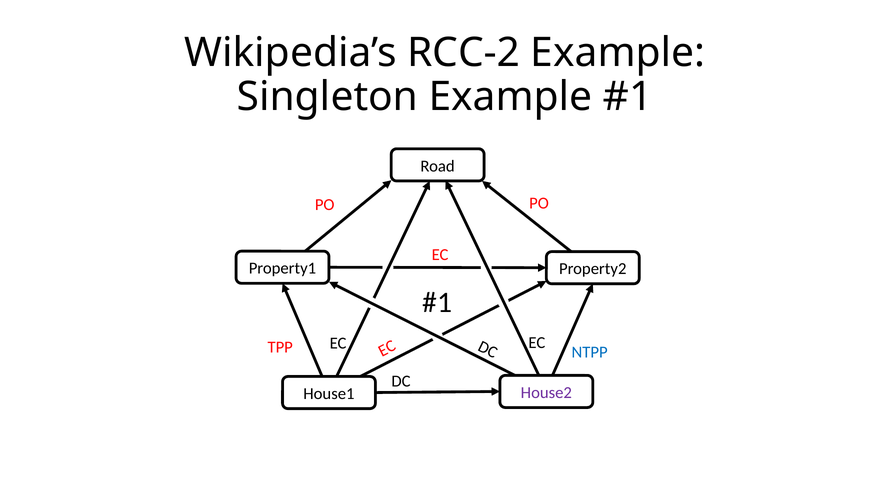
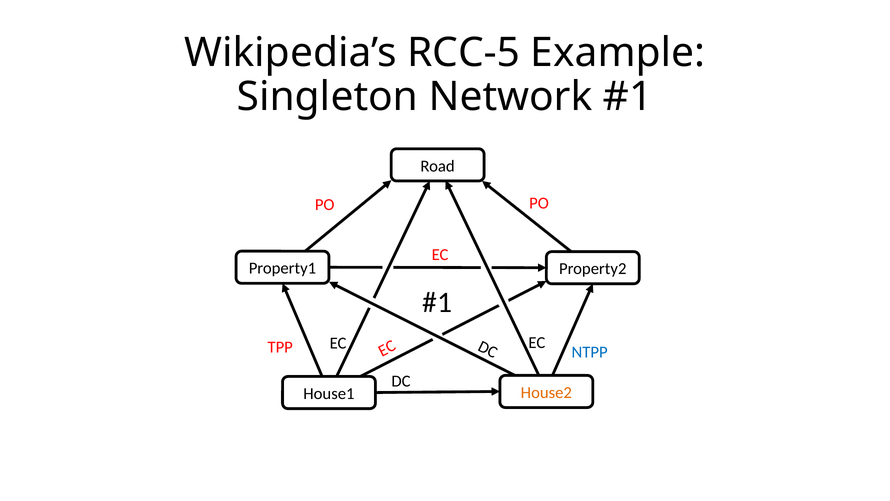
RCC-2: RCC-2 -> RCC-5 (464, 53)
Singleton Example: Example -> Network (511, 97)
House2 colour: purple -> orange (546, 392)
